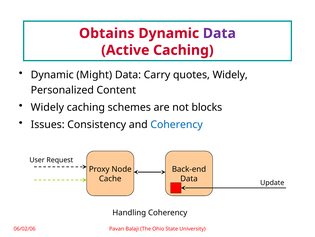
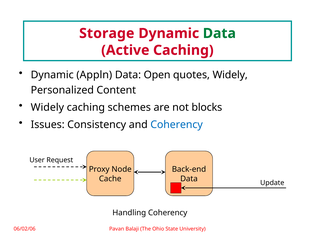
Obtains: Obtains -> Storage (107, 33)
Data colour: purple -> green (219, 33)
Might: Might -> Appln (94, 75)
Carry: Carry -> Open (157, 75)
